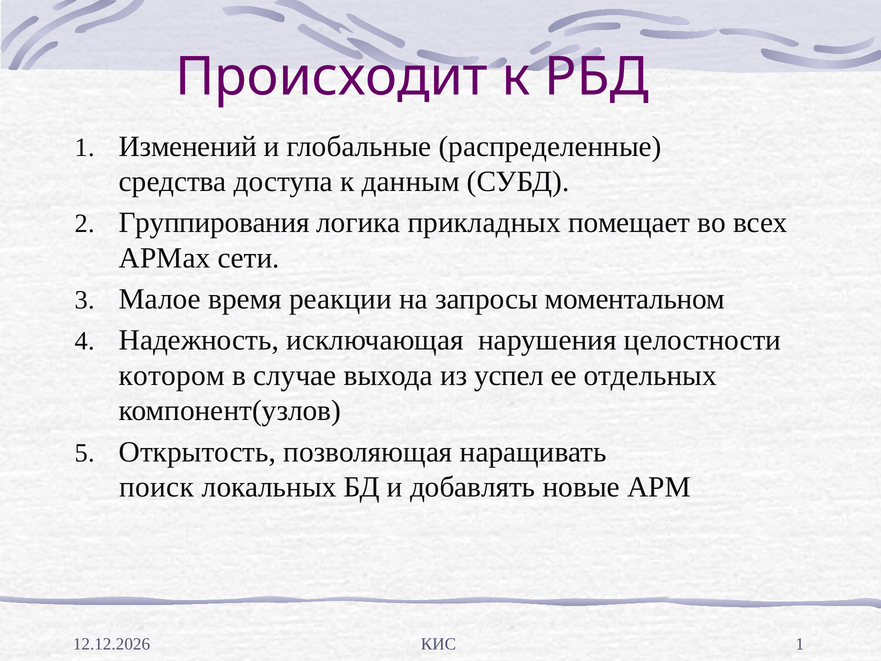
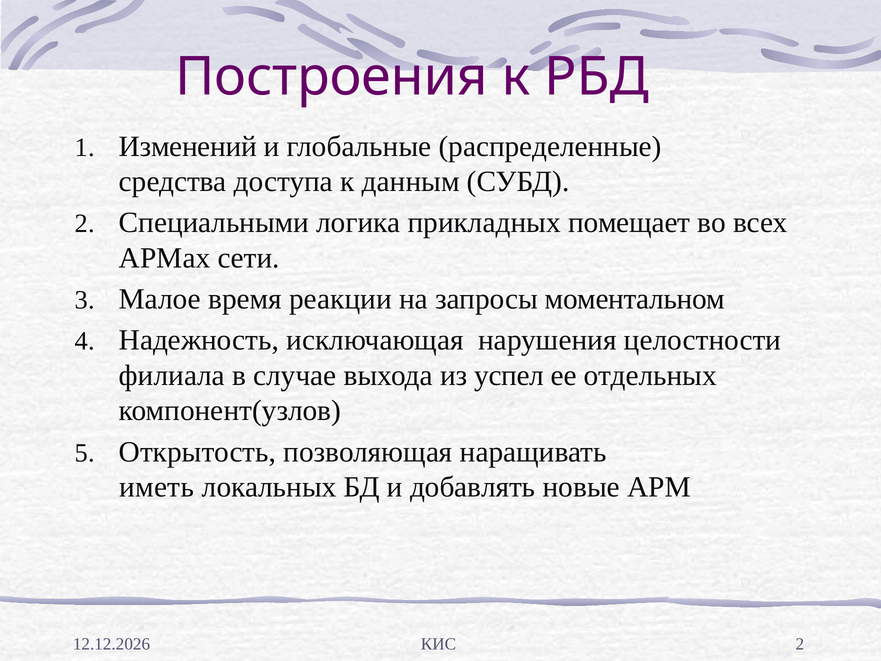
Происходит: Происходит -> Построения (332, 77)
Группирования: Группирования -> Специальными (214, 223)
котором: котором -> филиала (172, 375)
поиск: поиск -> иметь (157, 487)
КИС 1: 1 -> 2 (800, 644)
